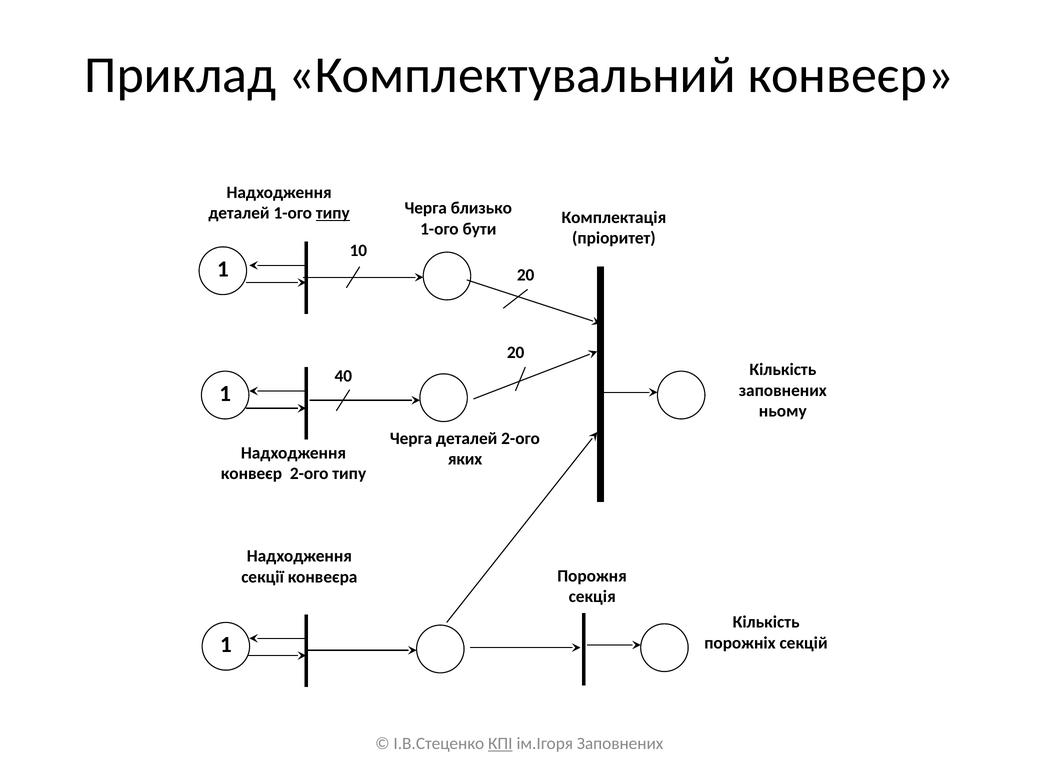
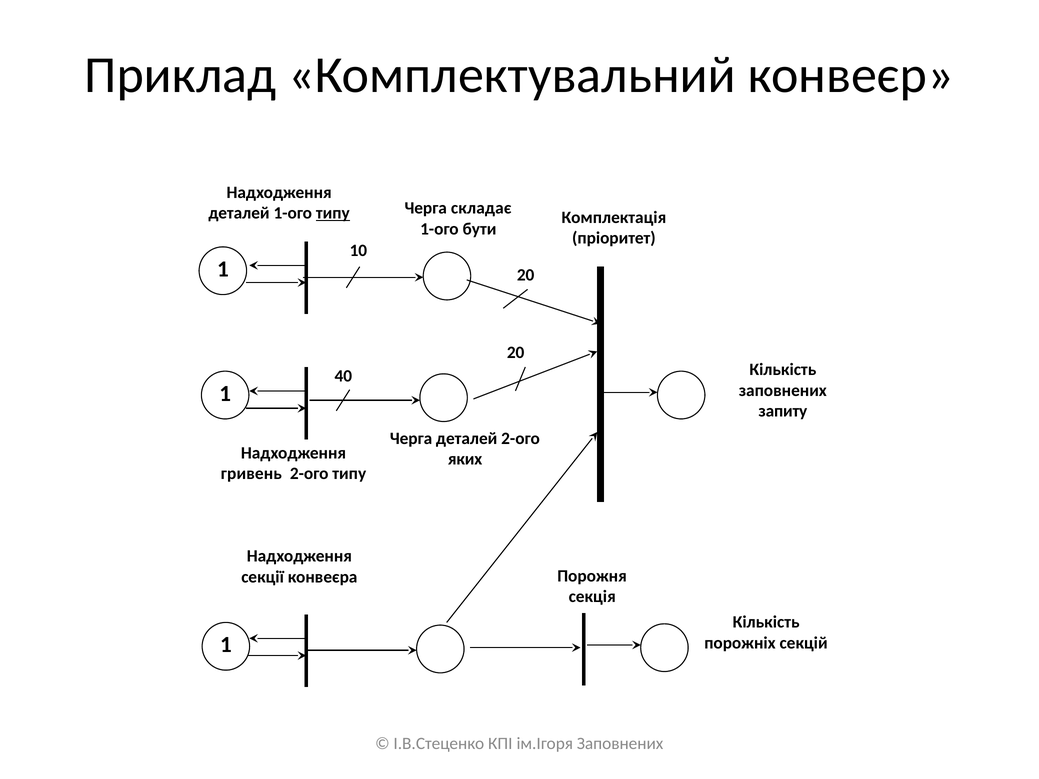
близько: близько -> складає (481, 208)
ньому: ньому -> запиту (783, 411)
конвеєр: конвеєр -> гривень (251, 474)
КПІ underline: present -> none (500, 744)
